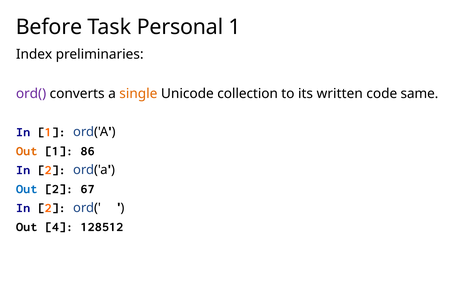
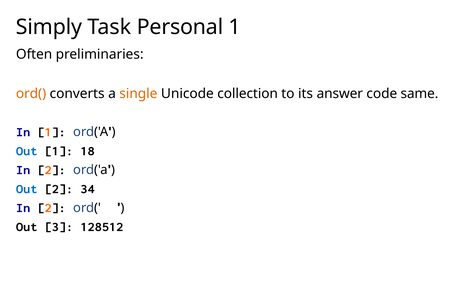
Before: Before -> Simply (49, 27)
Index: Index -> Often (34, 54)
ord( colour: purple -> orange (31, 94)
written: written -> answer (340, 94)
Out colour: orange -> blue (27, 151)
86: 86 -> 18 (88, 151)
67: 67 -> 34 (88, 188)
4: 4 -> 3 (59, 226)
